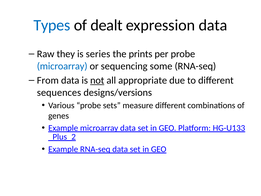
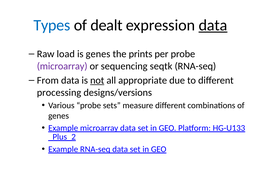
data underline: none -> present (213, 25)
they: they -> load (66, 54)
is series: series -> genes (98, 54)
microarray colour: blue -> purple (62, 66)
some: some -> seqtk (161, 66)
sequences: sequences -> processing (59, 92)
